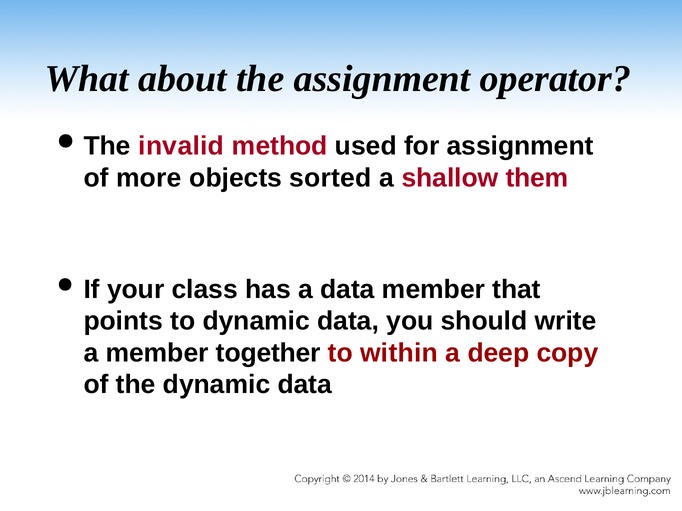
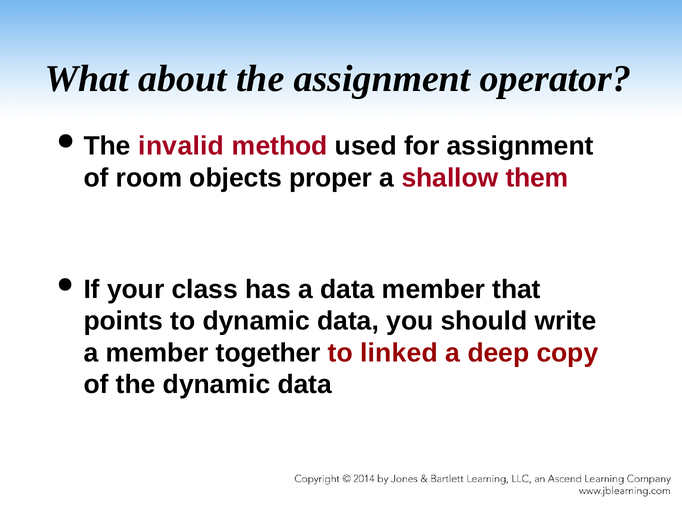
more: more -> room (149, 178)
sorted: sorted -> proper (331, 178)
within: within -> linked (399, 353)
